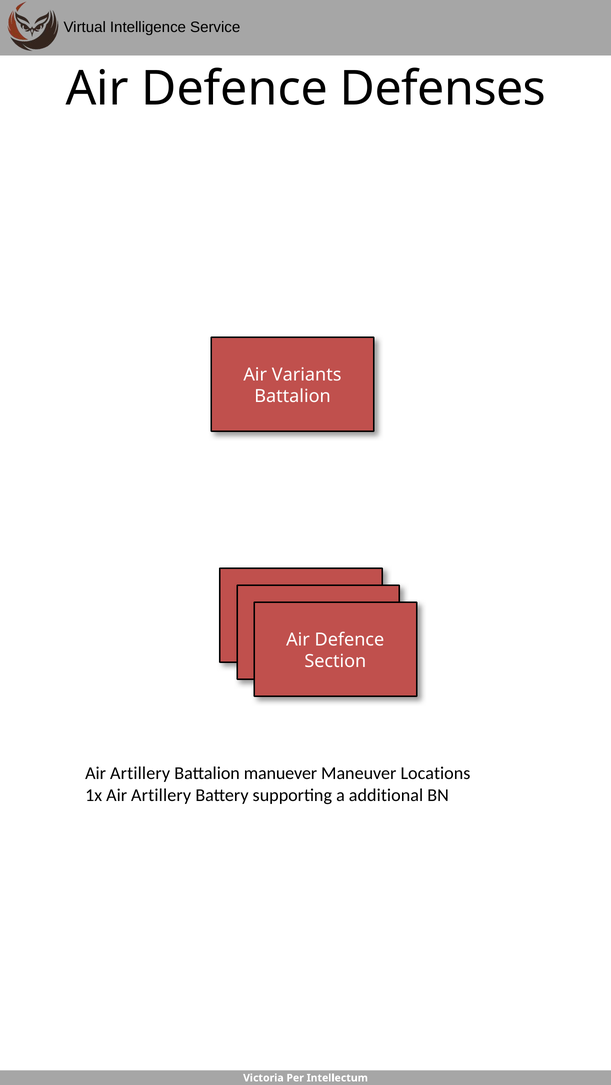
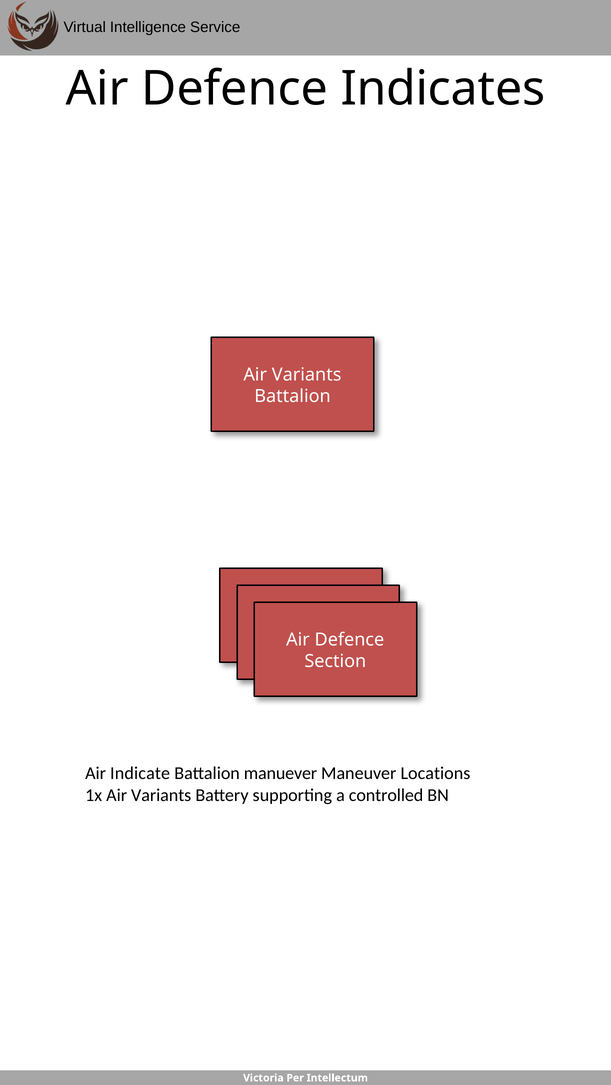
Defenses: Defenses -> Indicates (443, 89)
Artillery: Artillery -> Indicate (140, 774)
1x Air Artillery: Artillery -> Variants (161, 796)
additional: additional -> controlled (386, 796)
